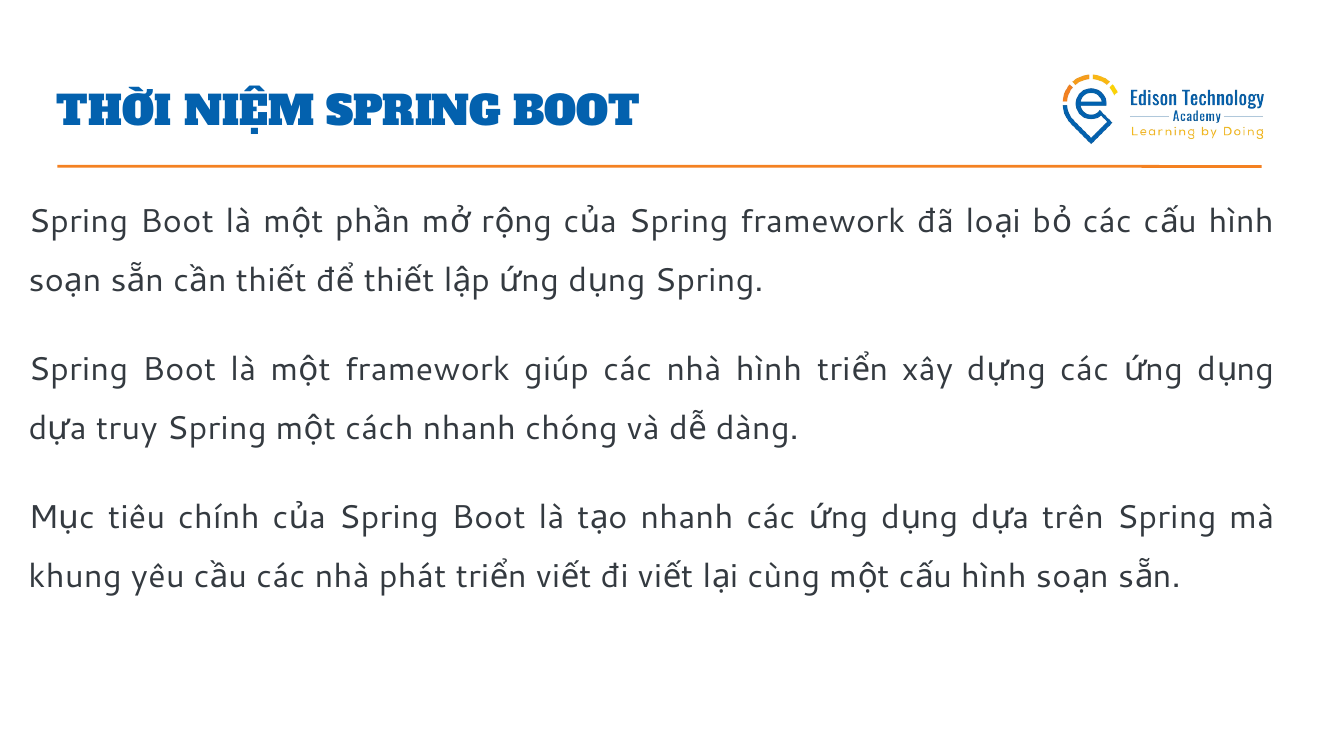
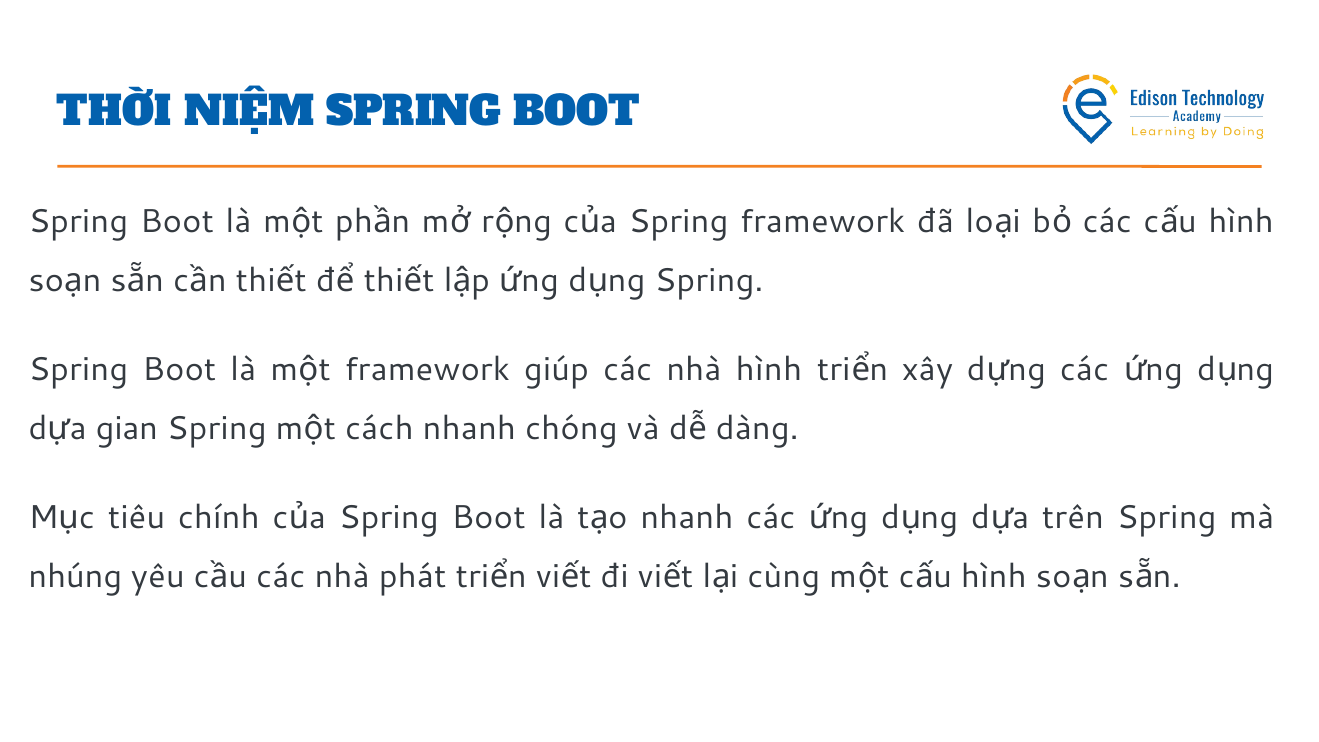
truy: truy -> gian (127, 428)
khung: khung -> nhúng (75, 576)
